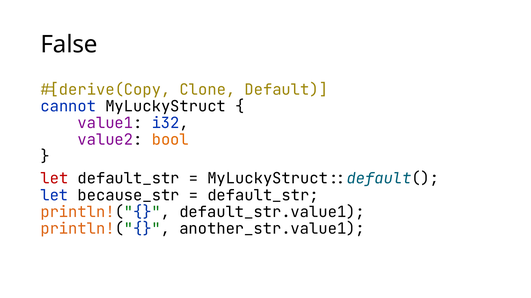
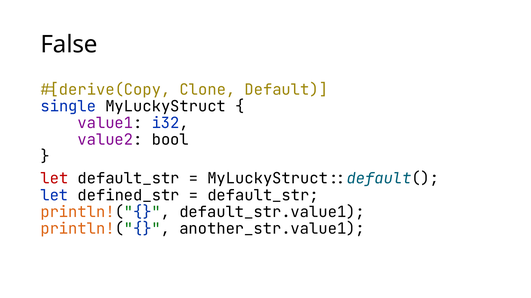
cannot: cannot -> single (68, 107)
bool colour: orange -> black (170, 140)
because_str: because_str -> defined_str (129, 196)
